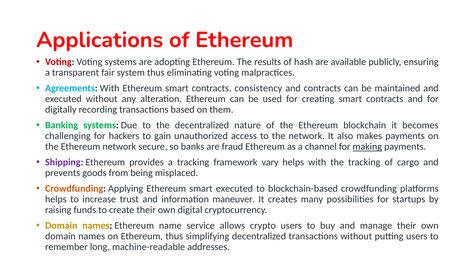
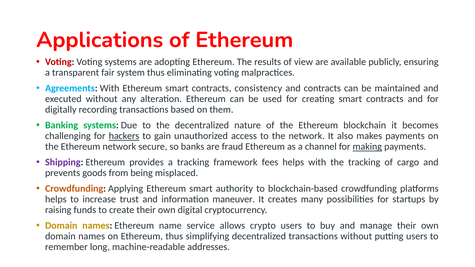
hash: hash -> view (304, 62)
hackers underline: none -> present (124, 136)
vary: vary -> fees (270, 162)
smart executed: executed -> authority (234, 189)
